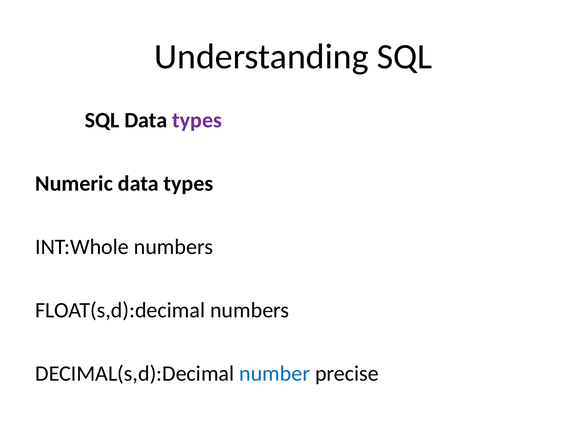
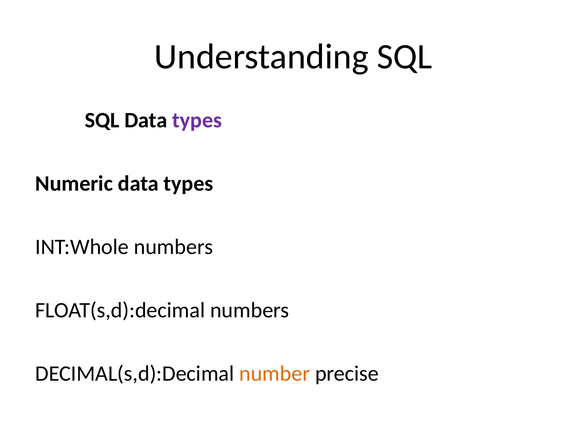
number colour: blue -> orange (275, 374)
